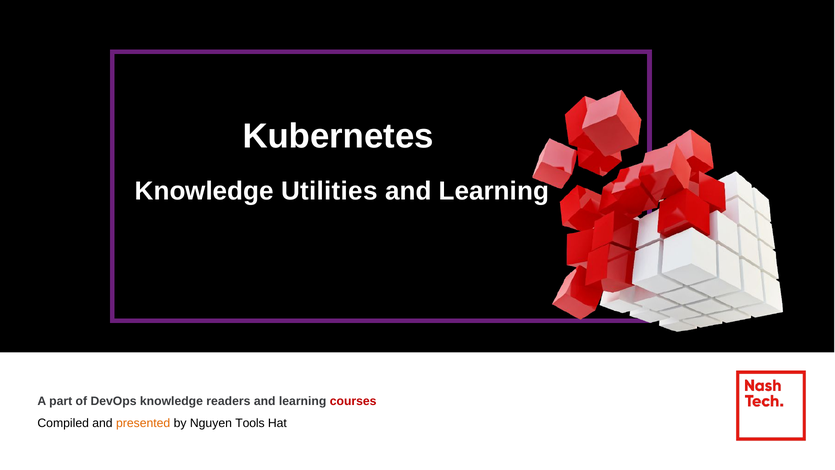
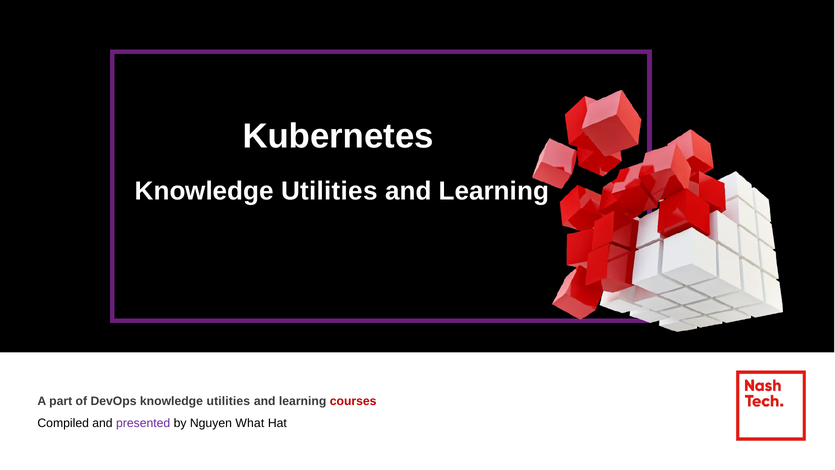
DevOps knowledge readers: readers -> utilities (228, 401)
presented colour: orange -> purple (143, 423)
Tools: Tools -> What (250, 423)
